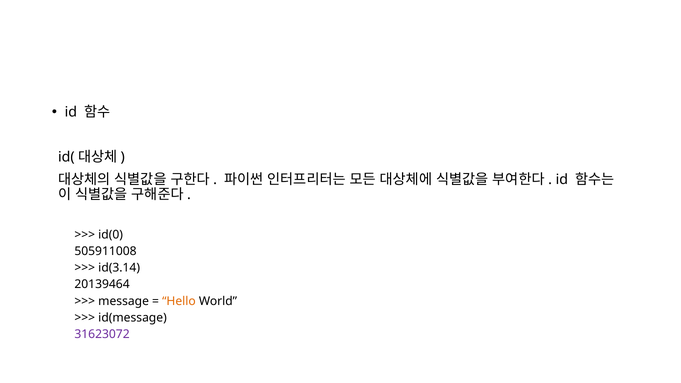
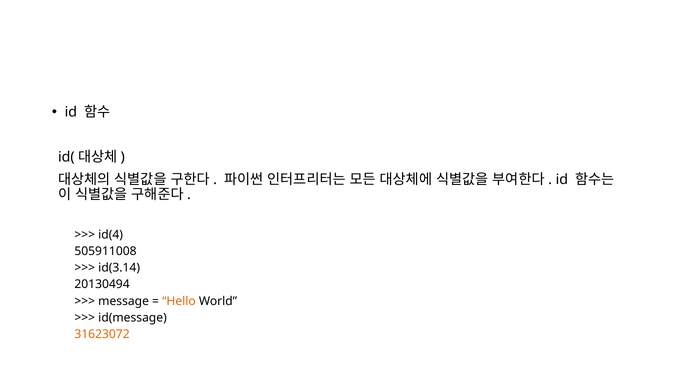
id(0: id(0 -> id(4 (111, 235)
20139464: 20139464 -> 20130494 (102, 285)
31623072 colour: purple -> orange (102, 334)
